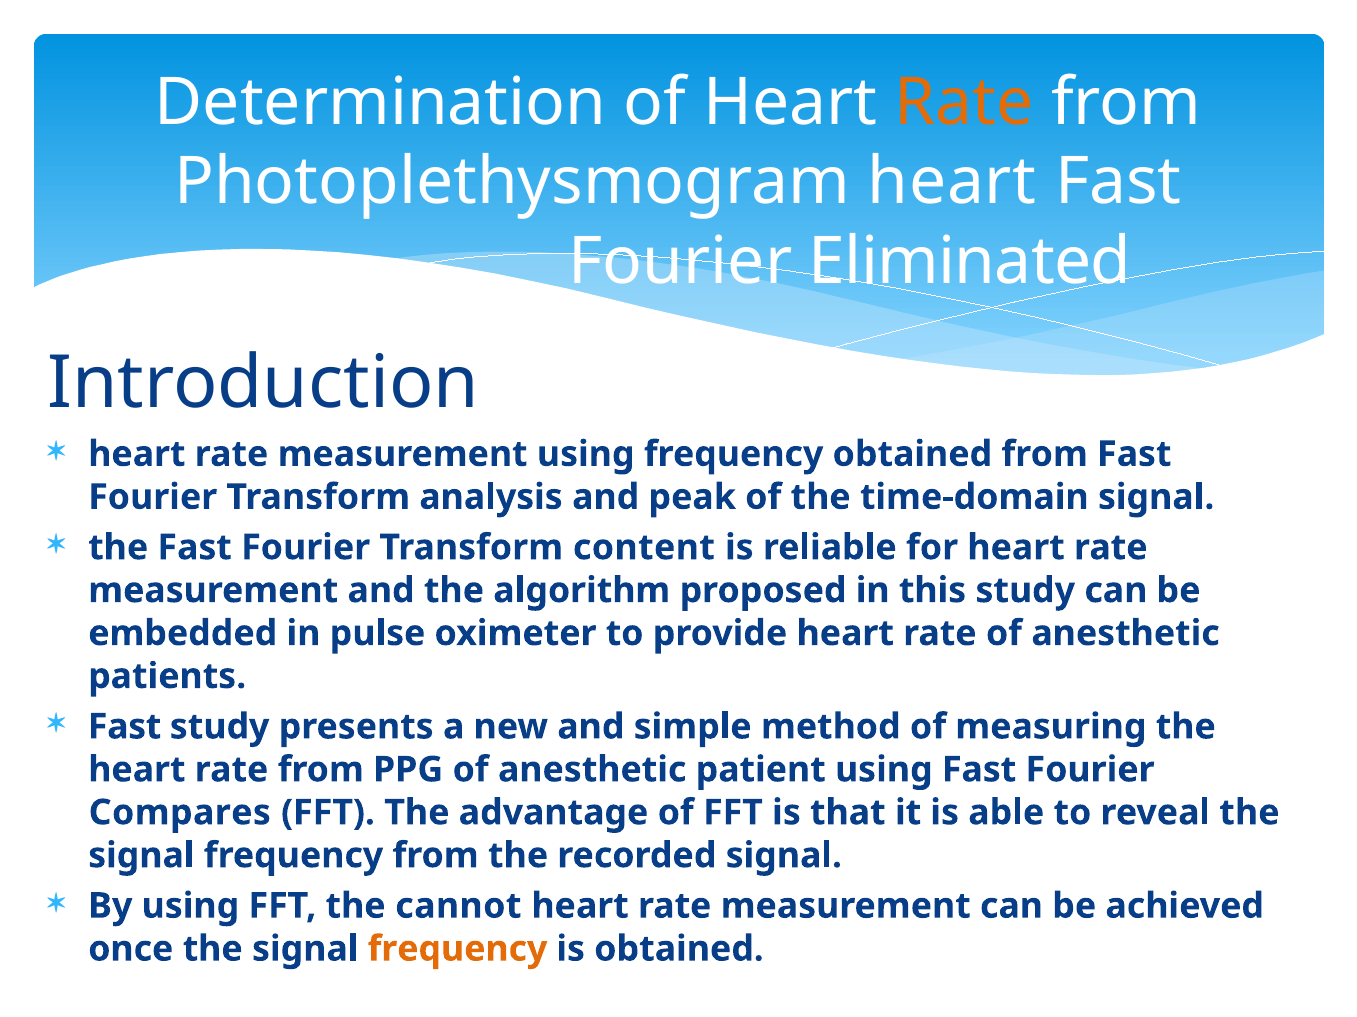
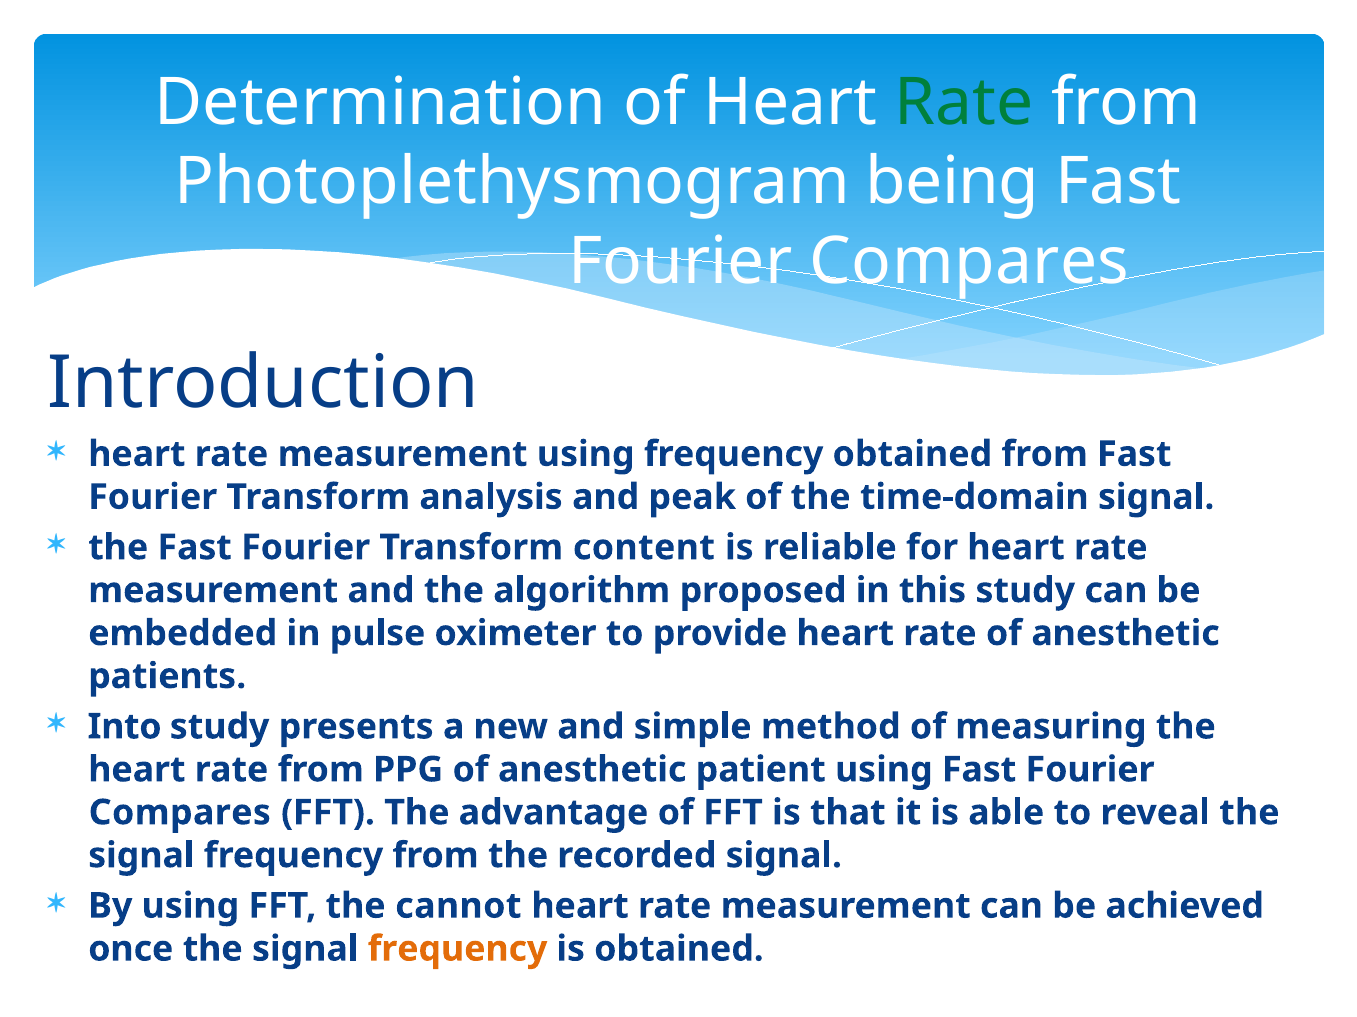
Rate colour: orange -> green (964, 103)
Photoplethysmogram heart: heart -> being (953, 182)
Eliminated: Eliminated -> Compares (970, 262)
Fast: Fast -> Into (125, 727)
